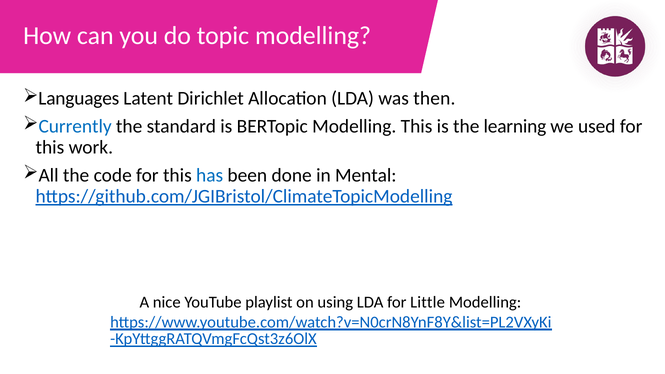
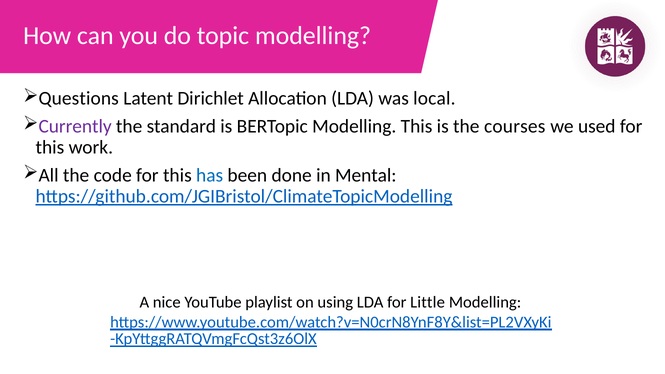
Languages: Languages -> Questions (79, 98)
then: then -> local (434, 98)
Currently colour: blue -> purple (75, 126)
learning: learning -> courses (515, 126)
